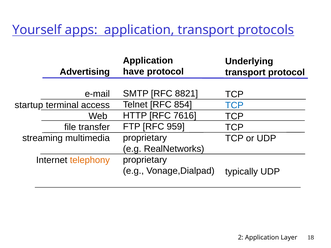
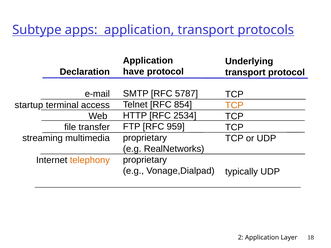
Yourself: Yourself -> Subtype (37, 30)
Advertising: Advertising -> Declaration (85, 72)
8821: 8821 -> 5787 (186, 94)
TCP colour: blue -> orange (234, 105)
7616: 7616 -> 2534 (185, 116)
